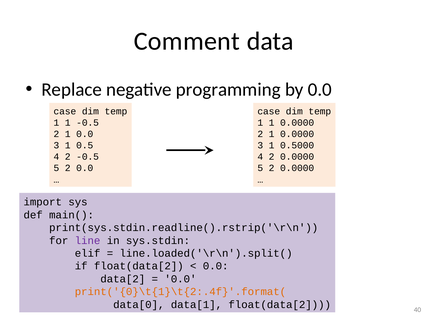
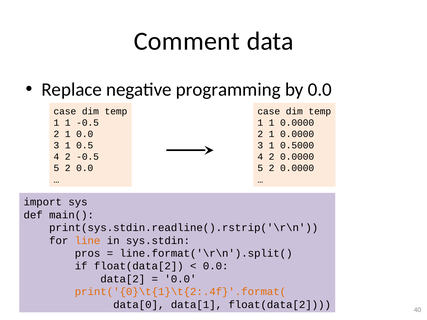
line colour: purple -> orange (88, 241)
elif: elif -> pros (88, 254)
line.loaded('\r\n').split(: line.loaded('\r\n').split( -> line.format('\r\n').split( (206, 254)
